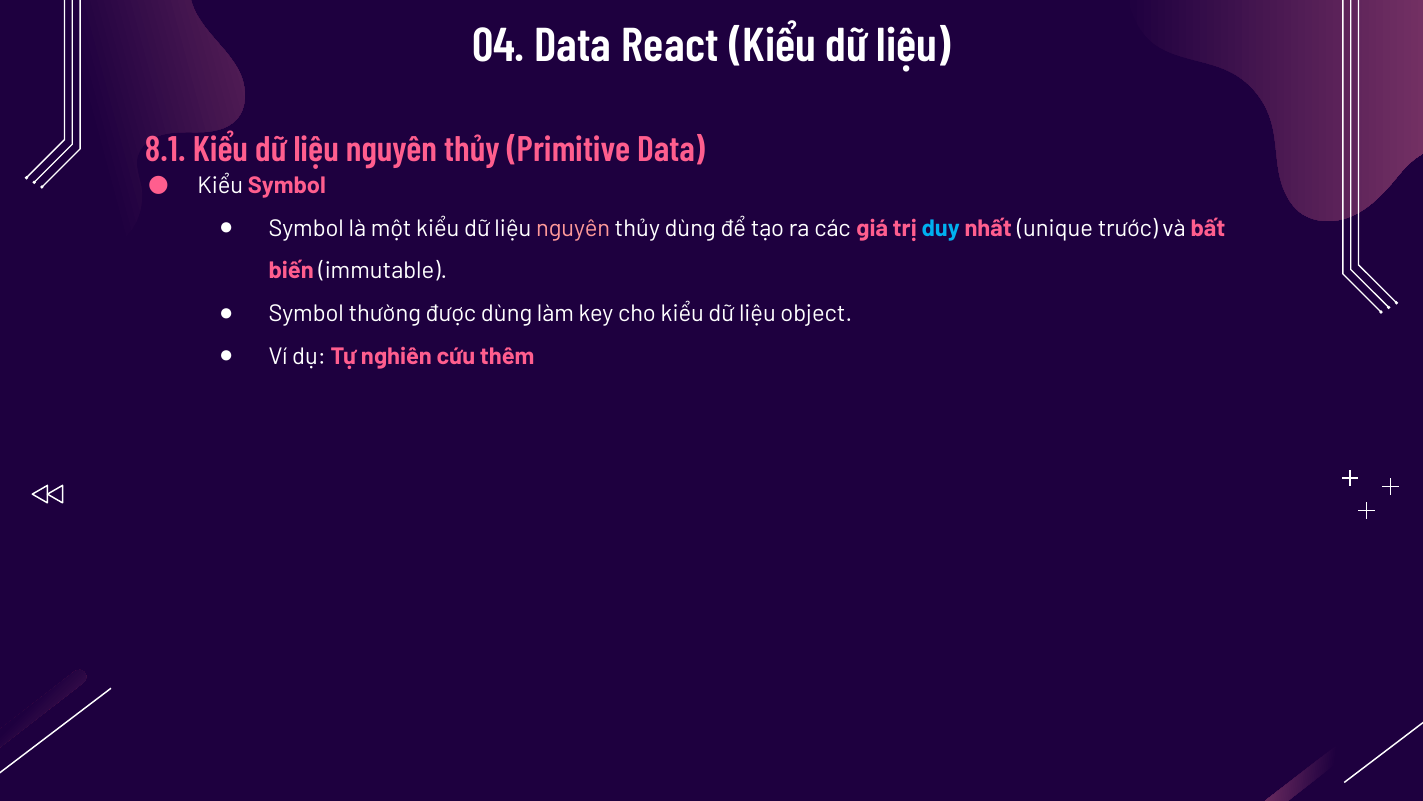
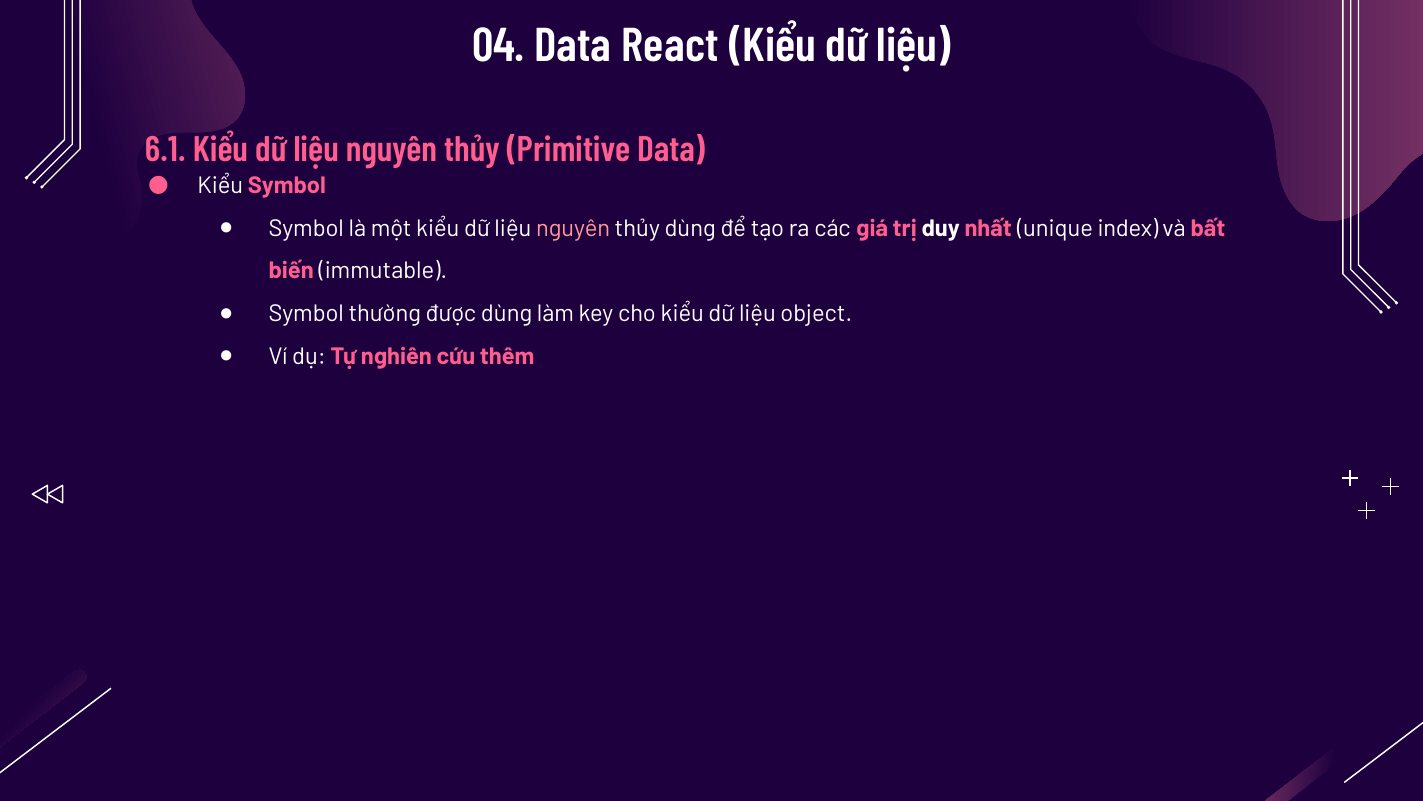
8.1: 8.1 -> 6.1 (165, 150)
duy colour: light blue -> white (941, 228)
trước: trước -> index (1128, 228)
